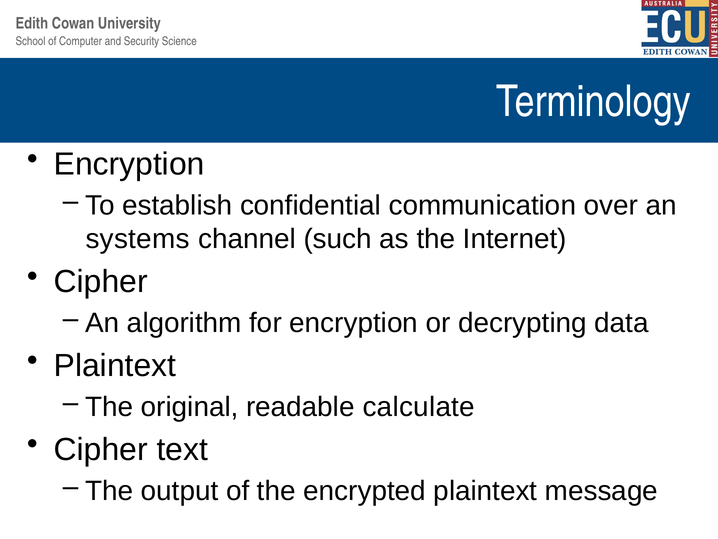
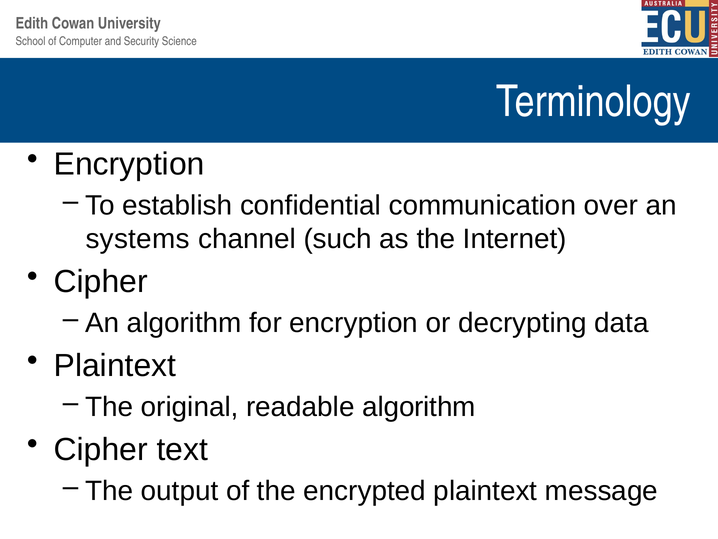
readable calculate: calculate -> algorithm (419, 407)
